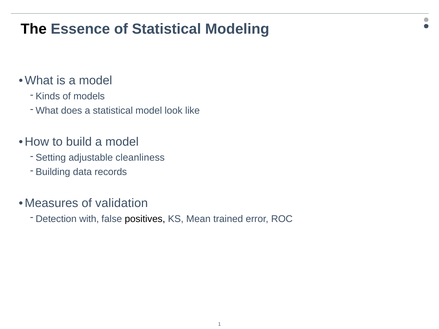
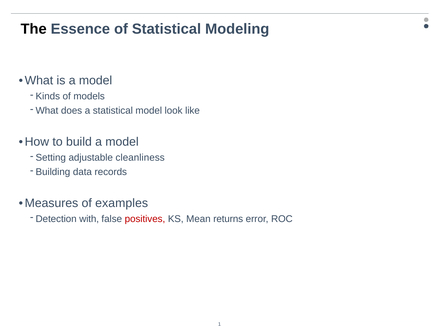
validation: validation -> examples (122, 203)
positives colour: black -> red (145, 219)
trained: trained -> returns (228, 219)
